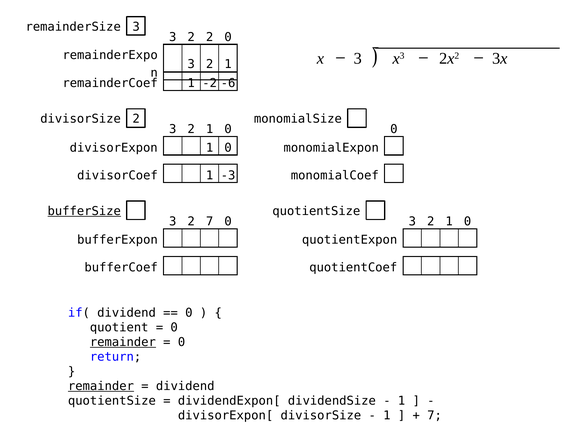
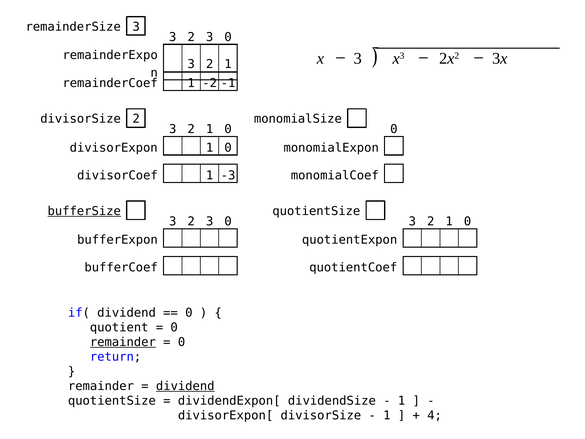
2: 2 -> 3 (210, 37)
-6: -6 -> -1 (228, 83)
7: 7 -> 3 (210, 221)
remainder underline: present -> none (101, 386)
dividend underline: none -> present (185, 386)
7: 7 -> 4 (435, 415)
